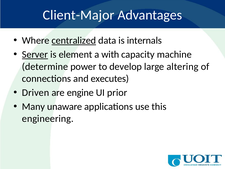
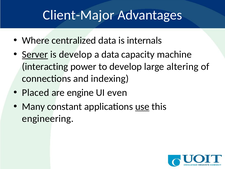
centralized underline: present -> none (74, 40)
is element: element -> develop (75, 54)
a with: with -> data (110, 54)
determine: determine -> interacting (45, 66)
executes: executes -> indexing (110, 78)
Driven: Driven -> Placed (36, 92)
prior: prior -> even (117, 92)
unaware: unaware -> constant (65, 106)
use underline: none -> present (142, 106)
